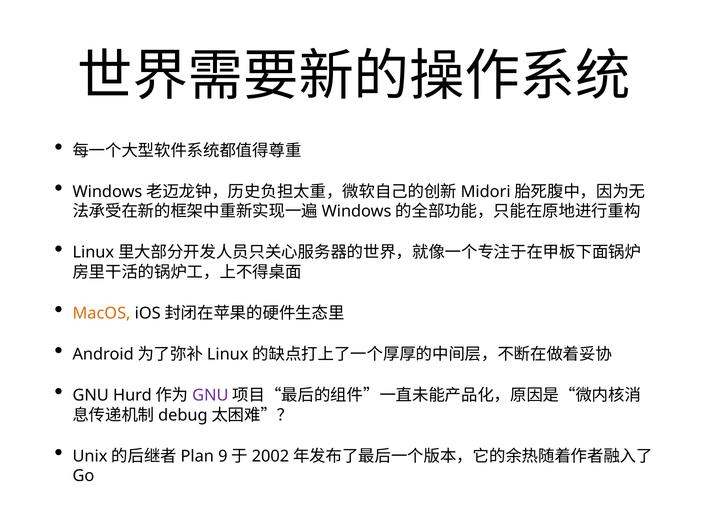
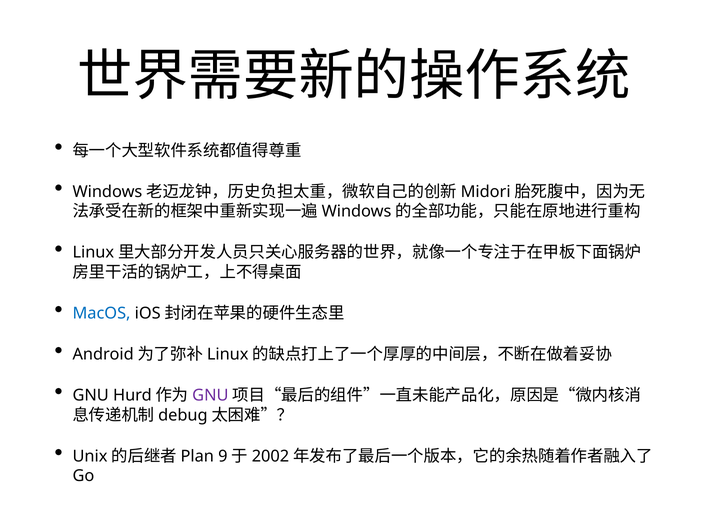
MacOS colour: orange -> blue (102, 313)
